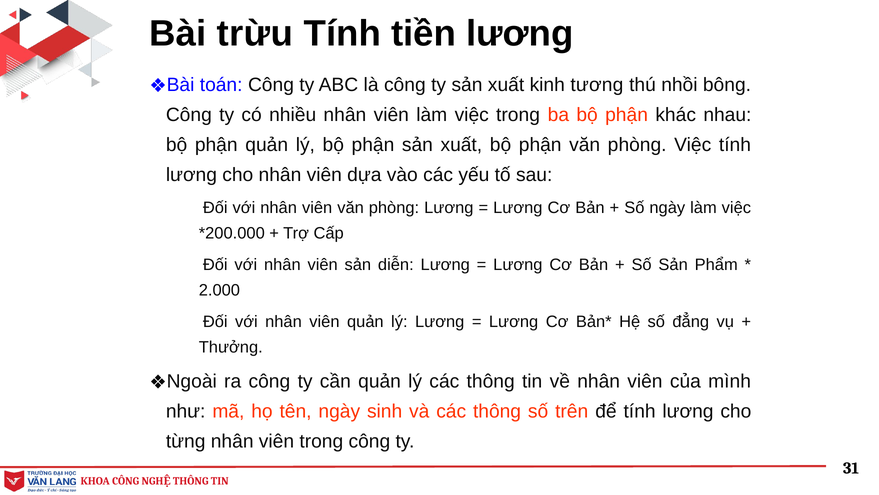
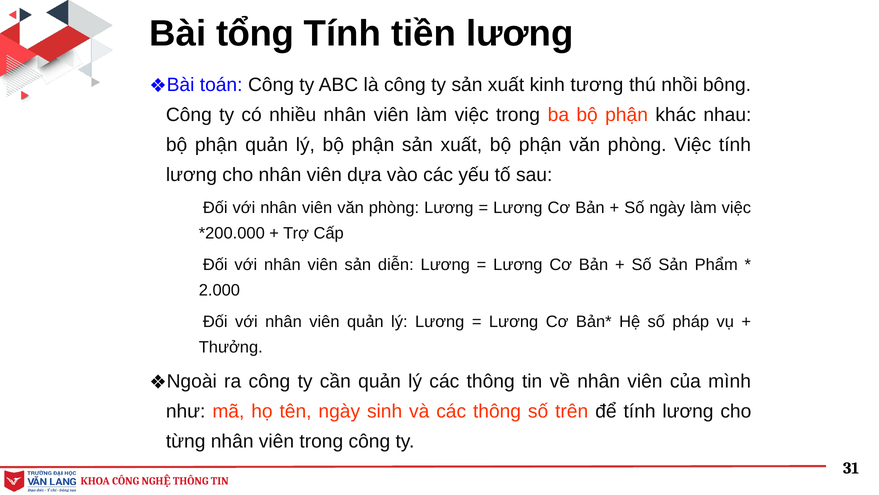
trừu: trừu -> tổng (255, 34)
đẳng: đẳng -> pháp (691, 321)
